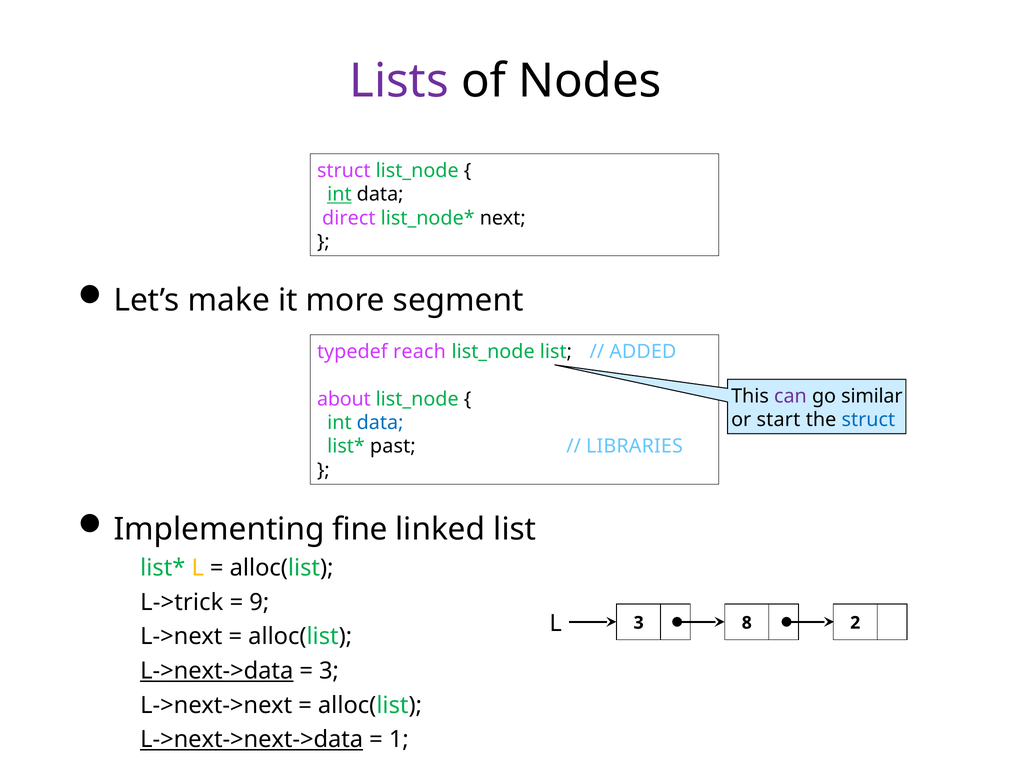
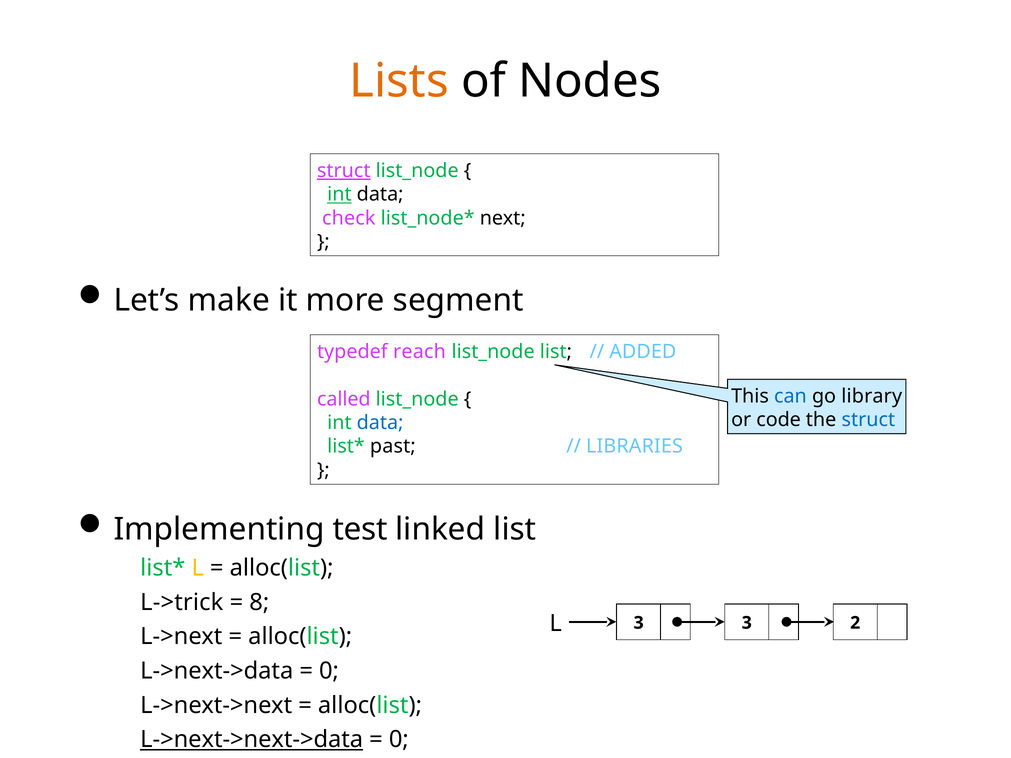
Lists colour: purple -> orange (399, 81)
struct underline: none -> present (344, 171)
direct: direct -> check (349, 218)
can colour: purple -> blue (790, 396)
similar: similar -> library (872, 396)
about: about -> called (344, 399)
start: start -> code (779, 420)
fine: fine -> test (360, 529)
9: 9 -> 8 (259, 602)
3 8: 8 -> 3 (747, 623)
L->next->data underline: present -> none (217, 671)
3: 3 -> 0 (329, 671)
1: 1 -> 0 (399, 740)
